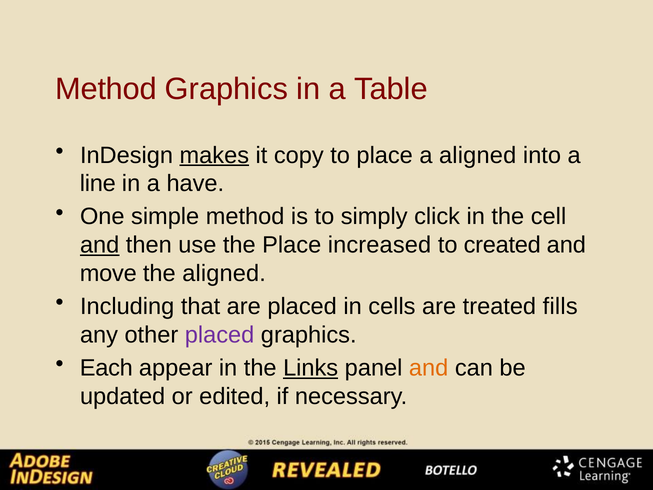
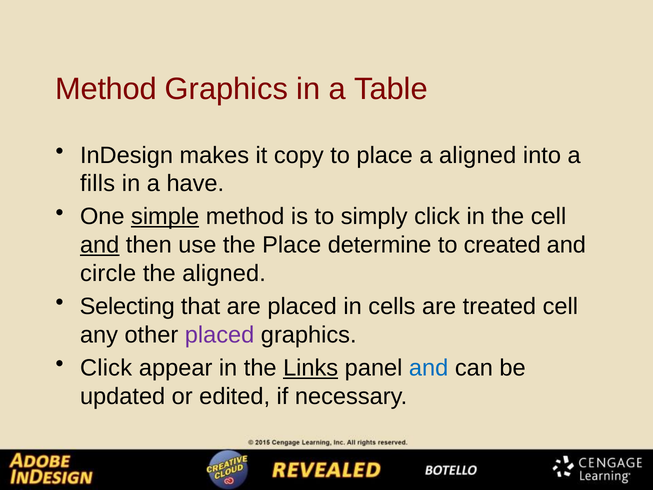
makes underline: present -> none (214, 155)
line: line -> fills (98, 184)
simple underline: none -> present (165, 217)
increased: increased -> determine (380, 245)
move: move -> circle (108, 273)
Including: Including -> Selecting (127, 306)
treated fills: fills -> cell (560, 306)
Each: Each -> Click (106, 368)
and colour: orange -> blue (429, 368)
